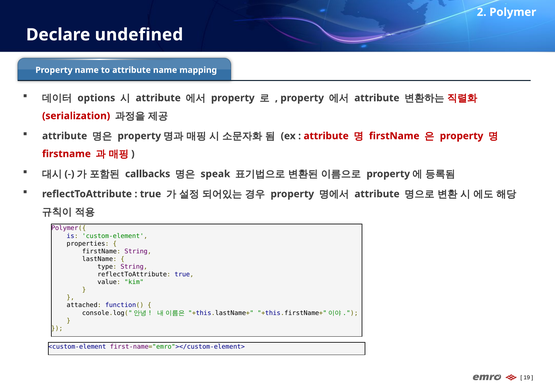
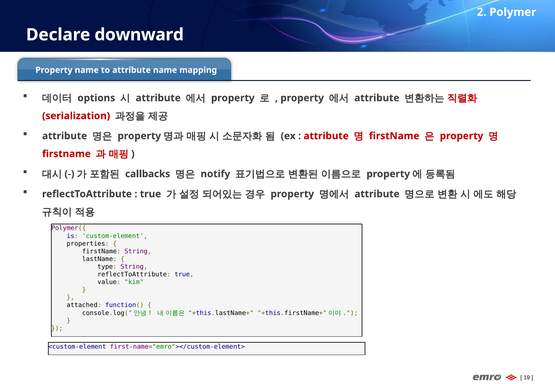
undefined: undefined -> downward (139, 35)
speak: speak -> notify (215, 174)
